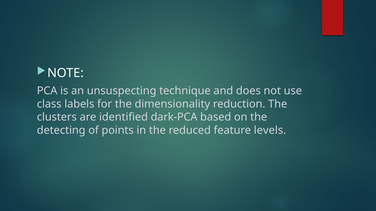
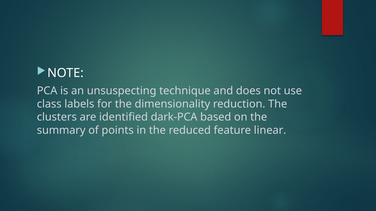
detecting: detecting -> summary (61, 131)
levels: levels -> linear (270, 131)
